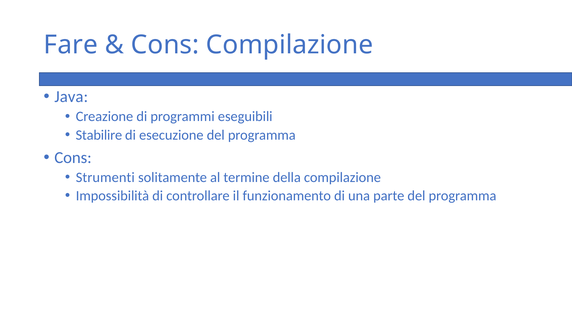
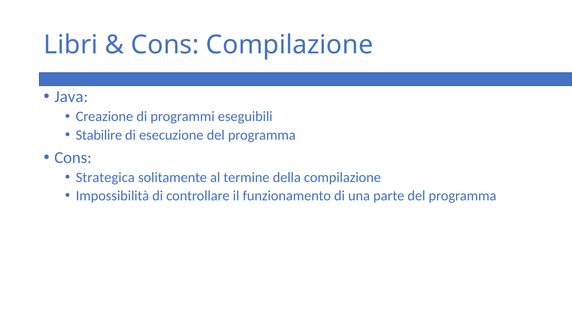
Fare: Fare -> Libri (71, 45)
Strumenti: Strumenti -> Strategica (105, 177)
